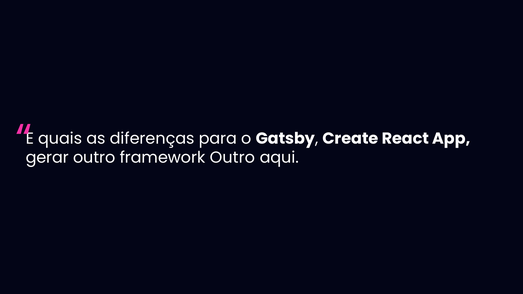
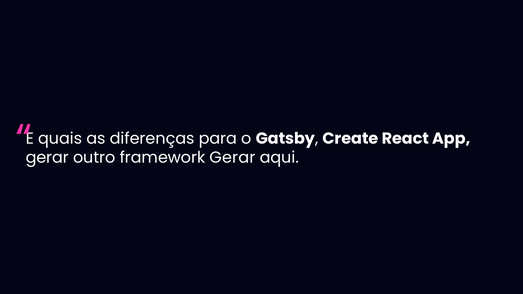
framework Outro: Outro -> Gerar (232, 158)
